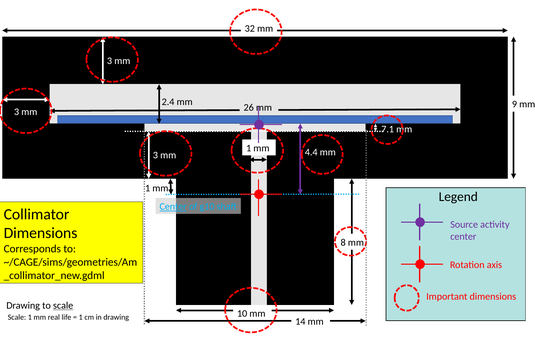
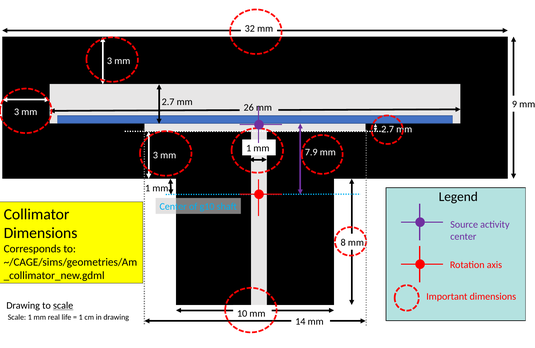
2.4: 2.4 -> 2.7 (168, 102)
7.1: 7.1 -> 2.7 (388, 129)
4.4: 4.4 -> 7.9 (311, 152)
Center underline: present -> none (173, 207)
